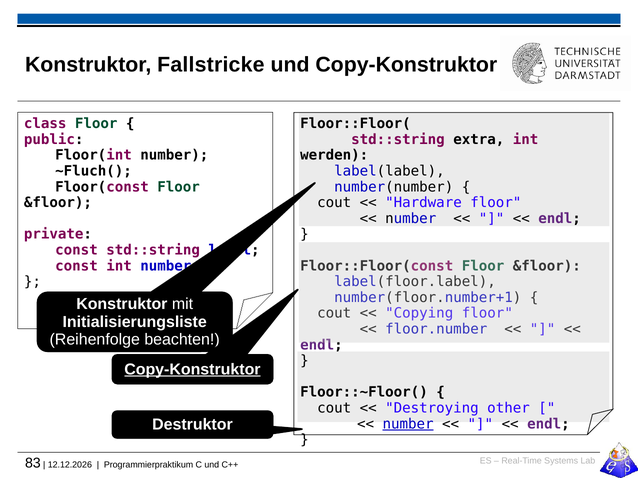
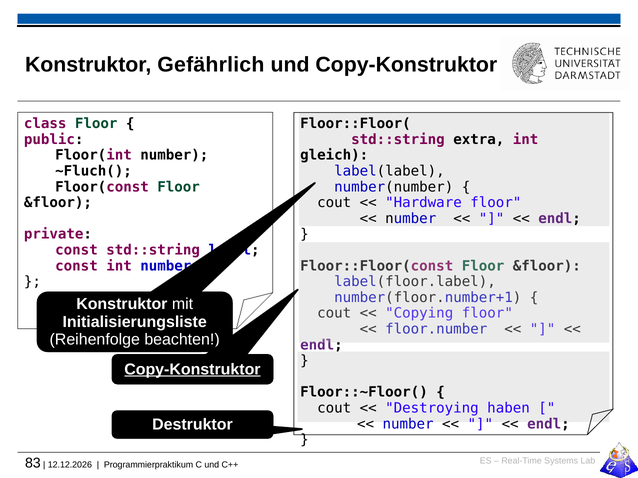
Fallstricke: Fallstricke -> Gefährlich (211, 65)
werden: werden -> gleich (334, 155)
other: other -> haben (509, 409)
number underline: present -> none (408, 424)
